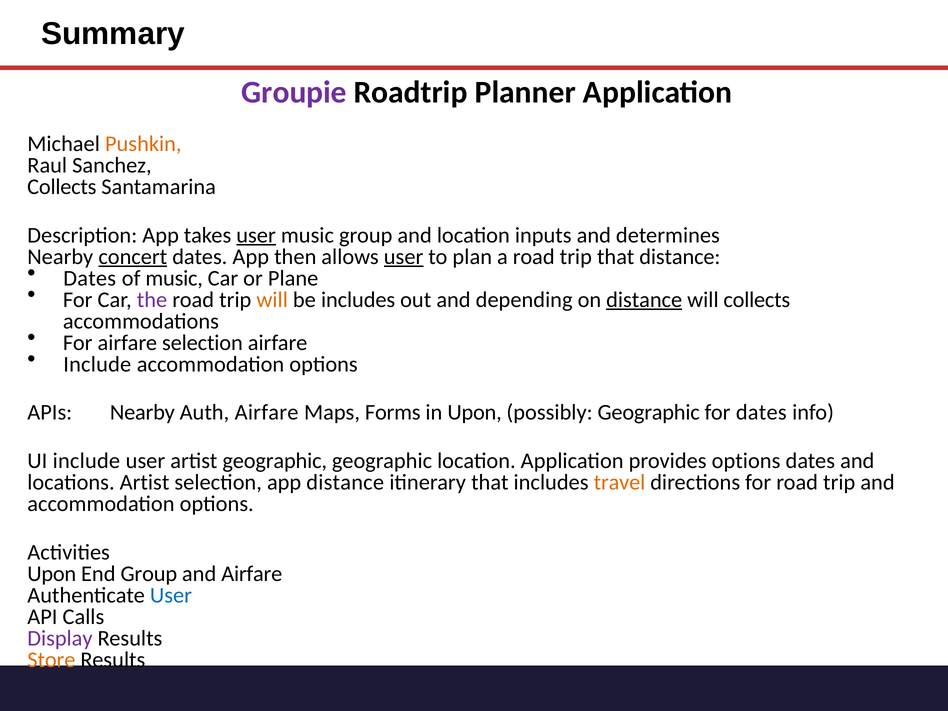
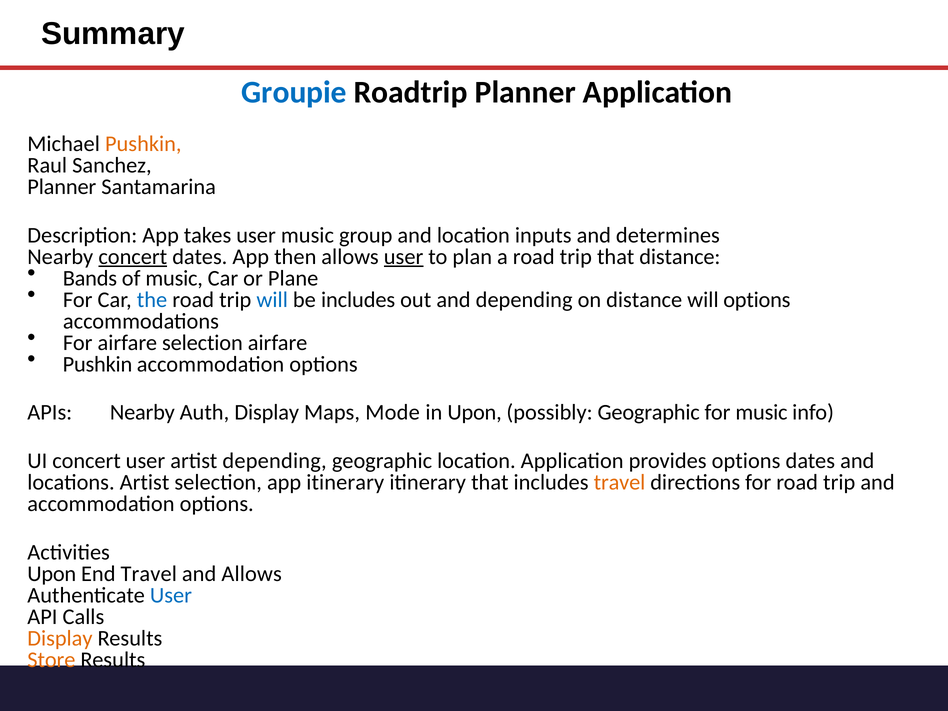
Groupie colour: purple -> blue (294, 92)
Collects: Collects -> Planner (62, 187)
user underline: present -> none (256, 235)
Dates: Dates -> Bands (90, 278)
the colour: purple -> blue (152, 300)
will colour: orange -> blue (272, 300)
distance underline: present -> none (644, 300)
will collects: collects -> options (757, 300)
Include: Include -> Pushkin (97, 364)
Auth Airfare: Airfare -> Display (267, 412)
Forms: Forms -> Mode (393, 412)
for dates: dates -> music (761, 412)
UI include: include -> concert (87, 461)
artist geographic: geographic -> depending (275, 461)
app distance: distance -> itinerary (345, 482)
End Group: Group -> Travel (149, 574)
and Airfare: Airfare -> Allows (252, 574)
Display colour: purple -> orange (60, 638)
